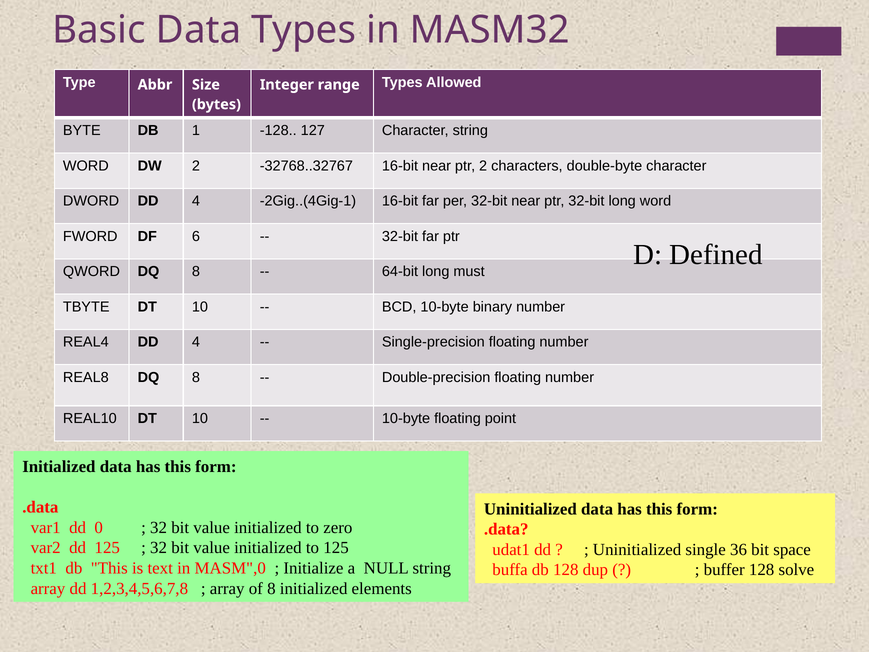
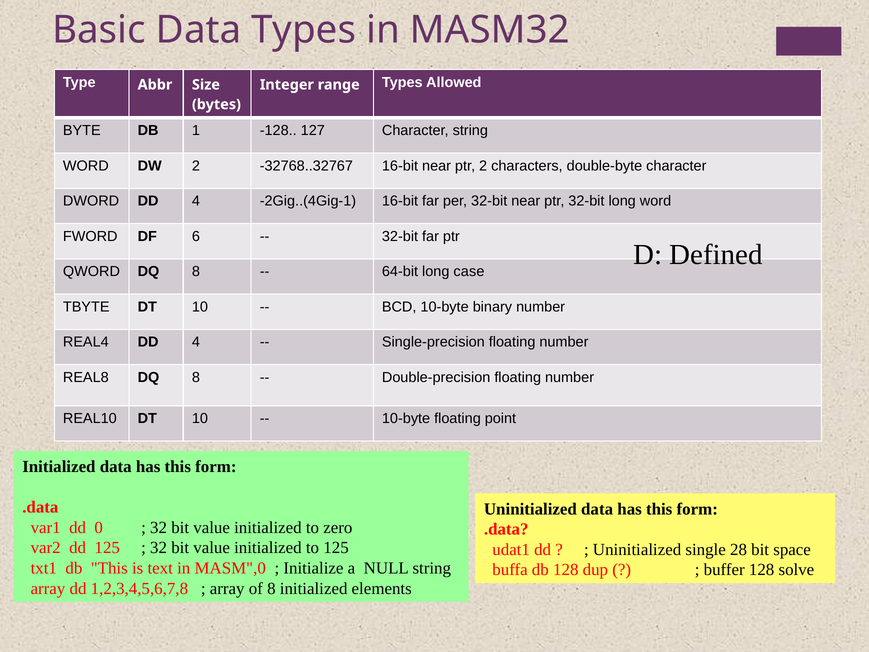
must: must -> case (469, 271)
36: 36 -> 28 (739, 549)
